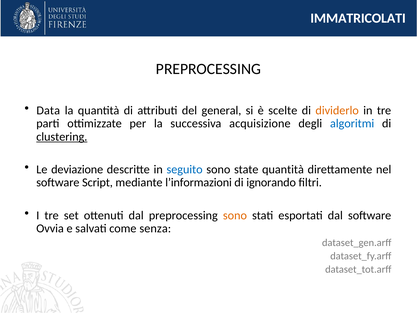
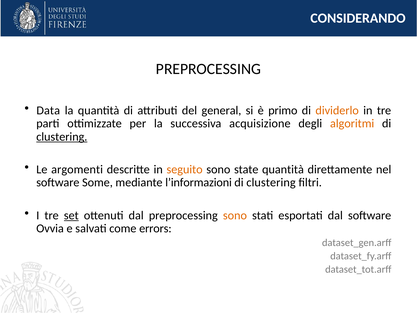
IMMATRICOLATI: IMMATRICOLATI -> CONSIDERANDO (358, 18)
scelte: scelte -> primo (283, 110)
algoritmi colour: blue -> orange (352, 123)
deviazione: deviazione -> argomenti (77, 169)
seguito colour: blue -> orange (185, 169)
Script: Script -> Some (97, 182)
ignorando: ignorando -> clustering (271, 182)
set underline: none -> present (71, 215)
senza: senza -> errors (155, 228)
